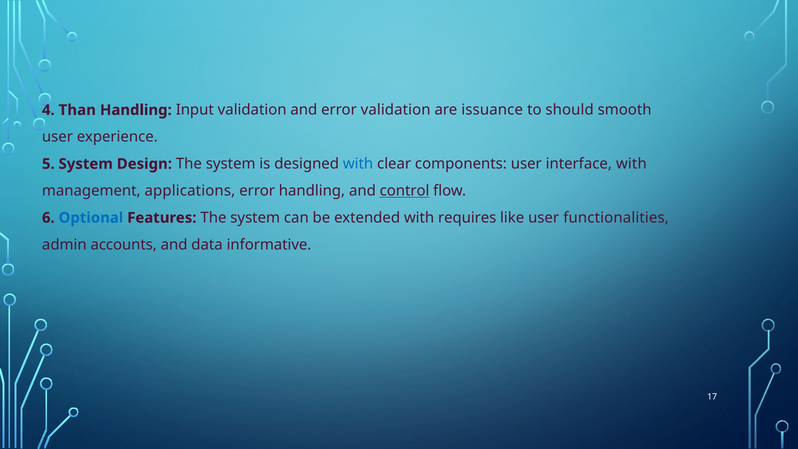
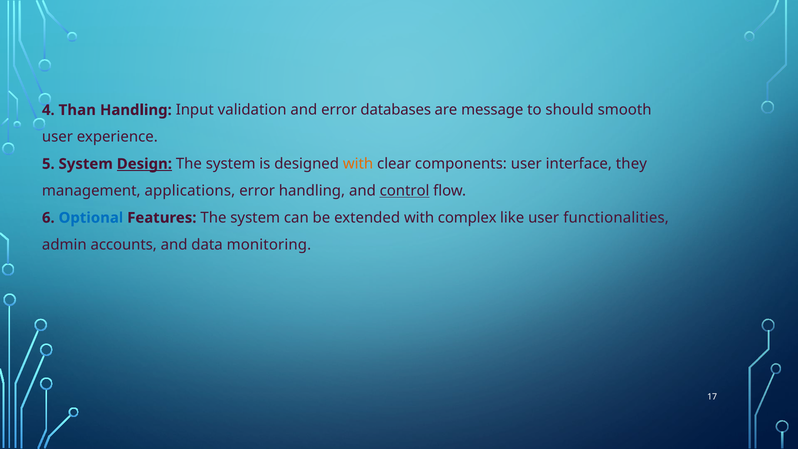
error validation: validation -> databases (396, 110)
issuance: issuance -> message (492, 110)
Design underline: none -> present (144, 164)
with colour: blue -> orange (358, 164)
interface with: with -> they (631, 164)
requires: requires -> complex (467, 218)
informative: informative -> monitoring (269, 245)
